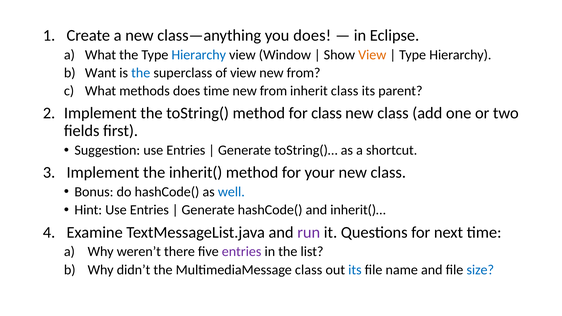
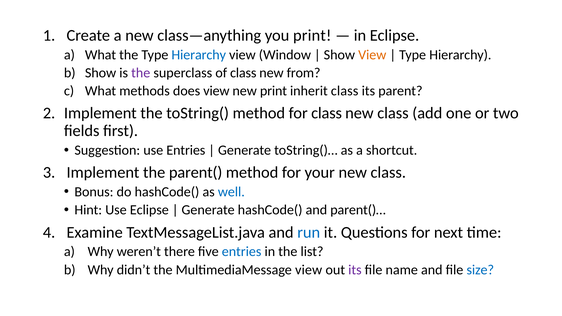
you does: does -> print (312, 35)
Want: Want -> Show (101, 73)
the colour: blue -> purple (141, 73)
of view: view -> class (243, 73)
does time: time -> view (216, 91)
from: from -> print (273, 91)
inherit(: inherit( -> parent( (196, 173)
Hint Use Entries: Entries -> Eclipse (149, 210)
inherit()…: inherit()… -> parent()… (358, 210)
run colour: purple -> blue (309, 232)
entries colour: purple -> blue (242, 252)
MultimediaMessage class: class -> view (309, 270)
its colour: blue -> purple (355, 270)
